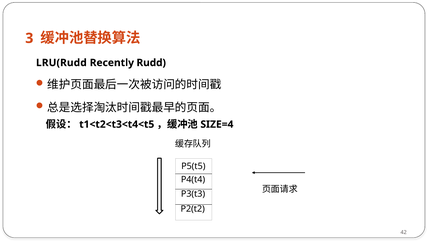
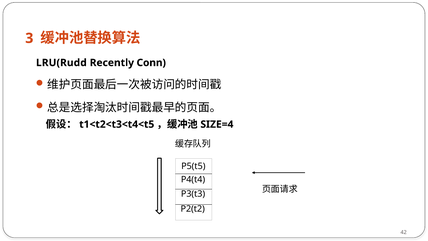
Rudd: Rudd -> Conn (151, 63)
